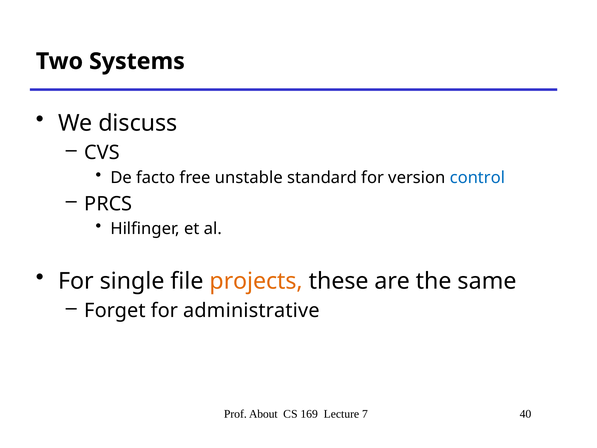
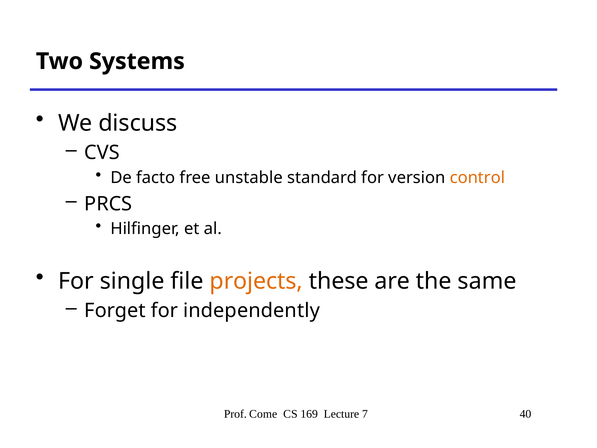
control colour: blue -> orange (477, 178)
administrative: administrative -> independently (252, 311)
About: About -> Come (263, 414)
